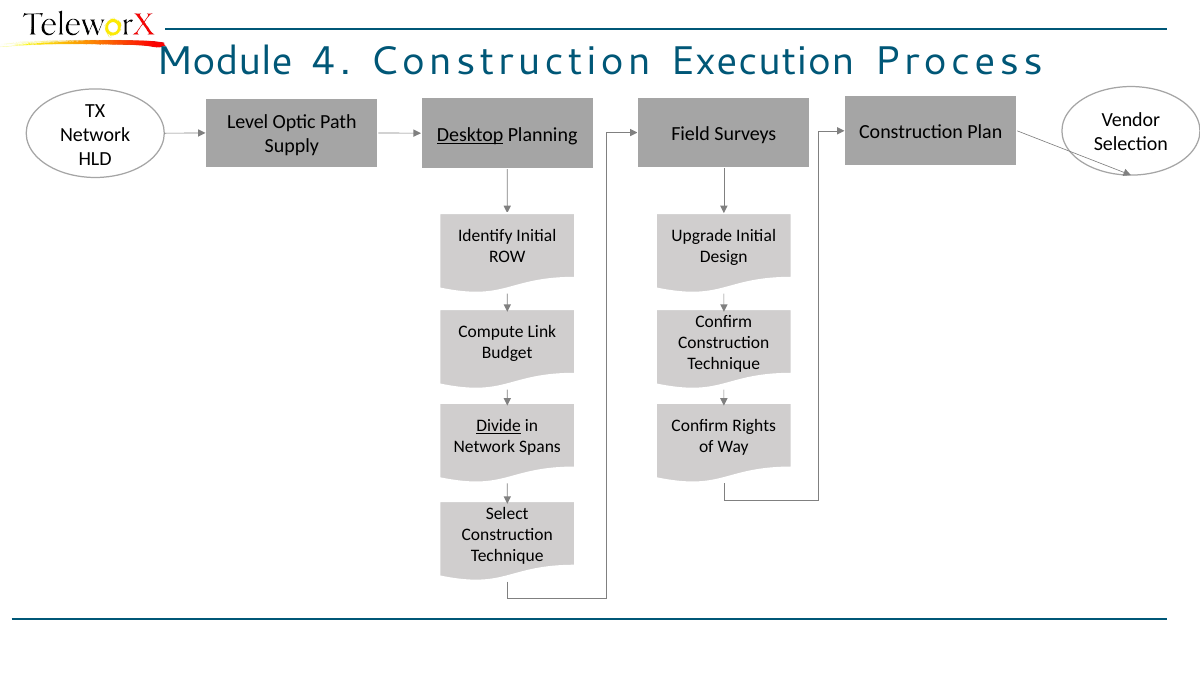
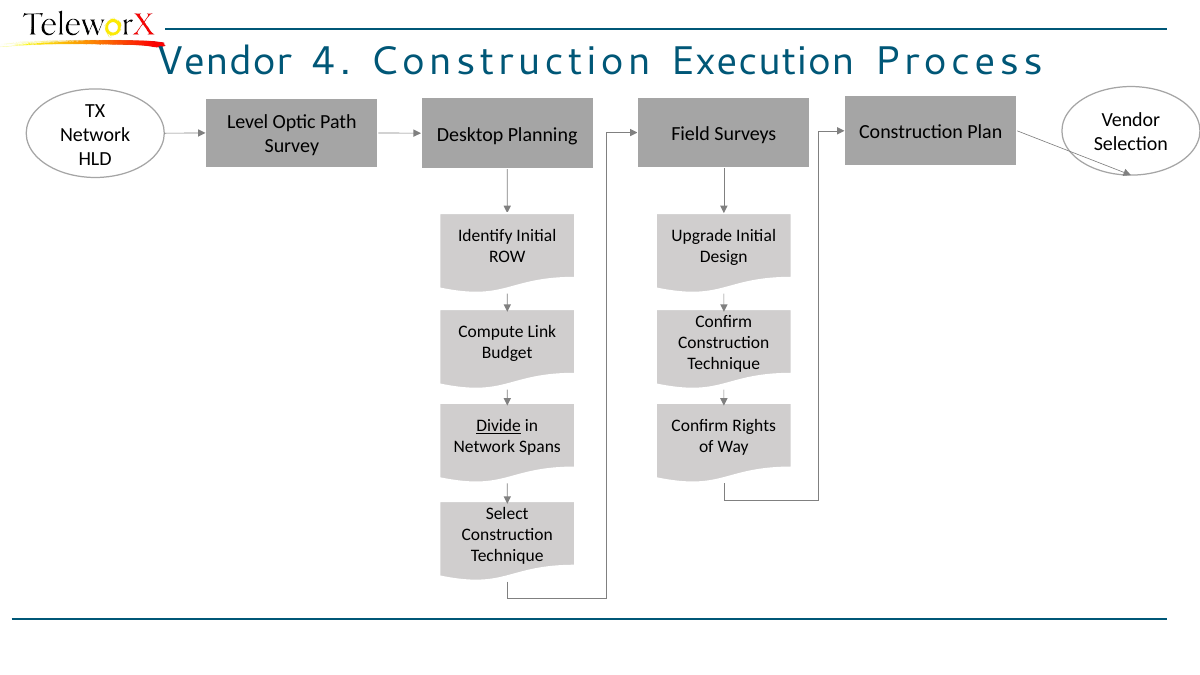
Module: Module -> Vendor (224, 61)
Desktop underline: present -> none (470, 135)
Supply: Supply -> Survey (292, 146)
